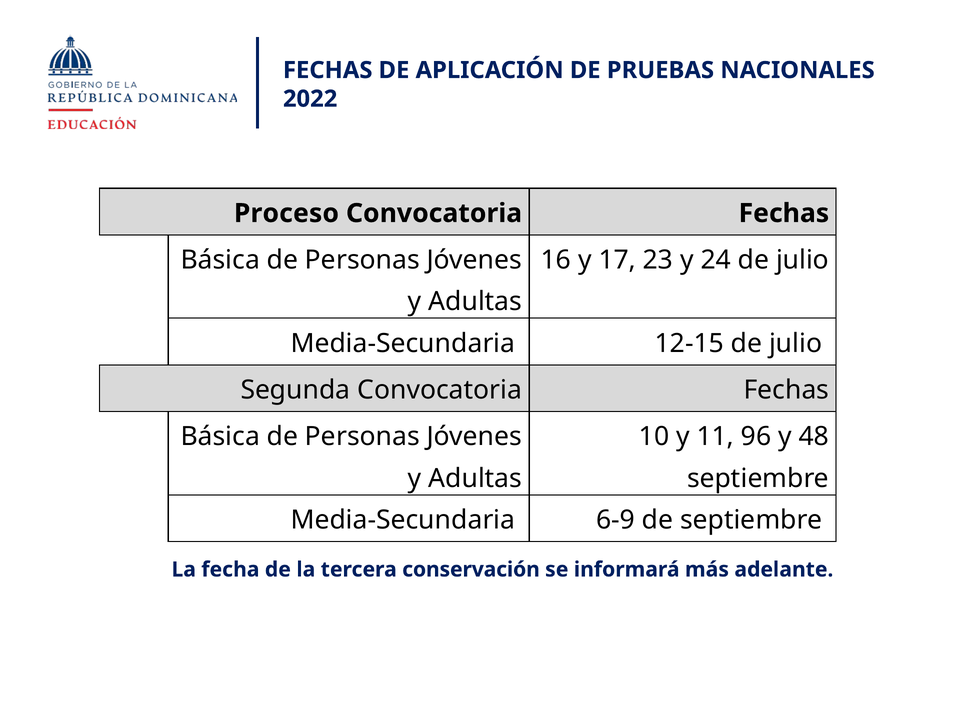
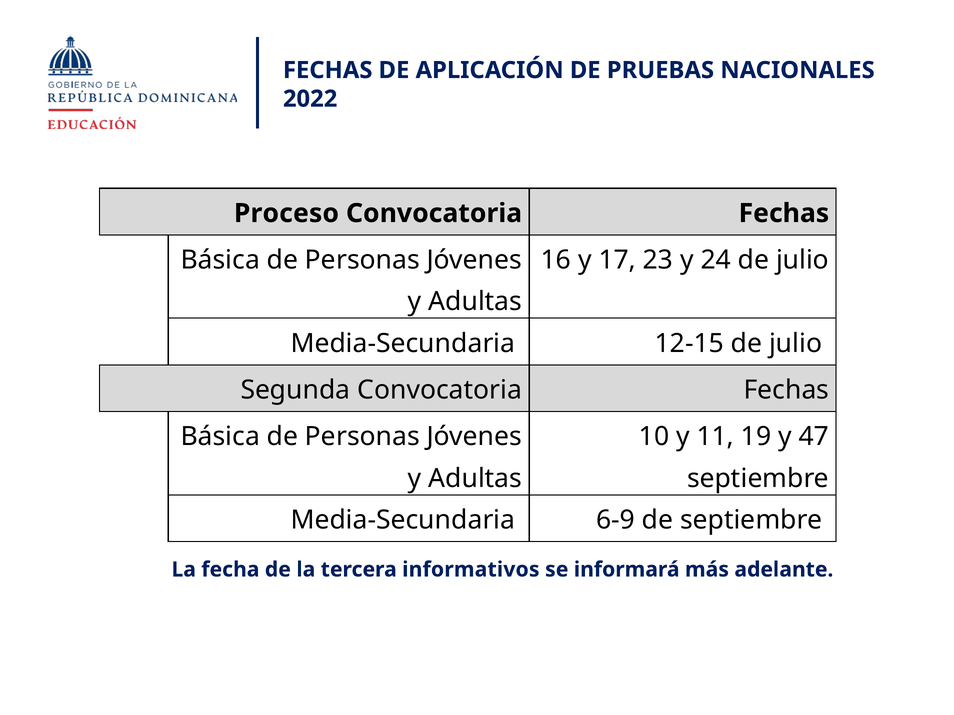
96: 96 -> 19 (756, 437)
48: 48 -> 47 (814, 437)
conservación: conservación -> informativos (471, 570)
